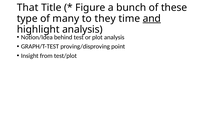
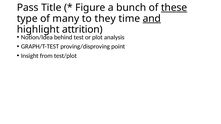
That: That -> Pass (28, 8)
these underline: none -> present (174, 8)
analysis: analysis -> attrition (82, 30)
